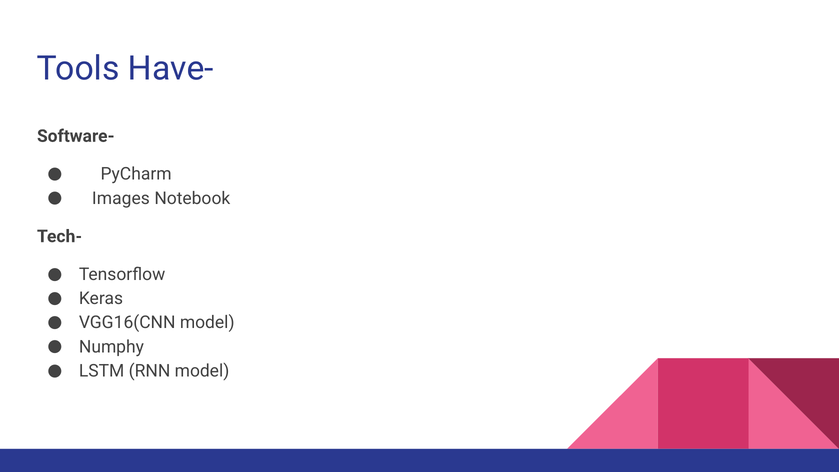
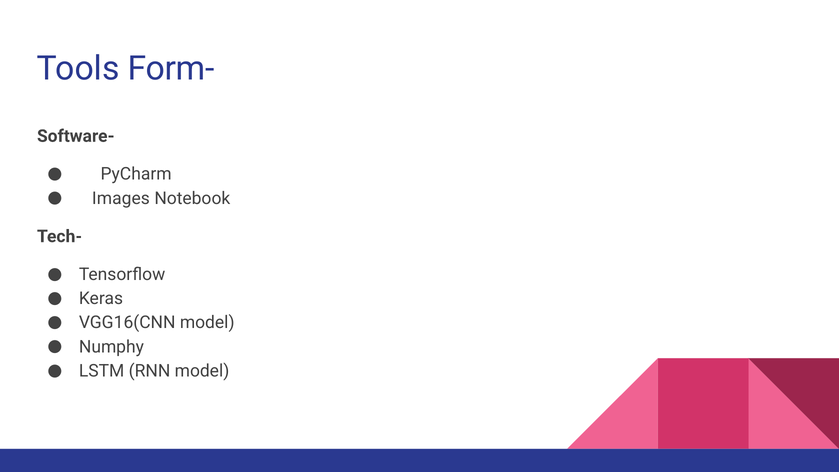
Have-: Have- -> Form- (171, 69)
